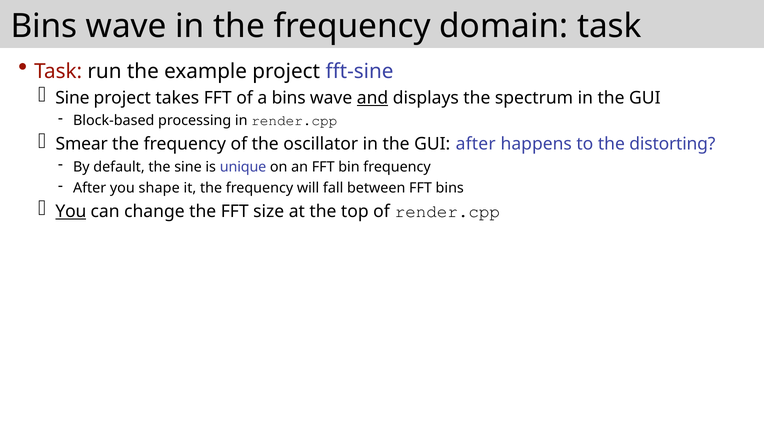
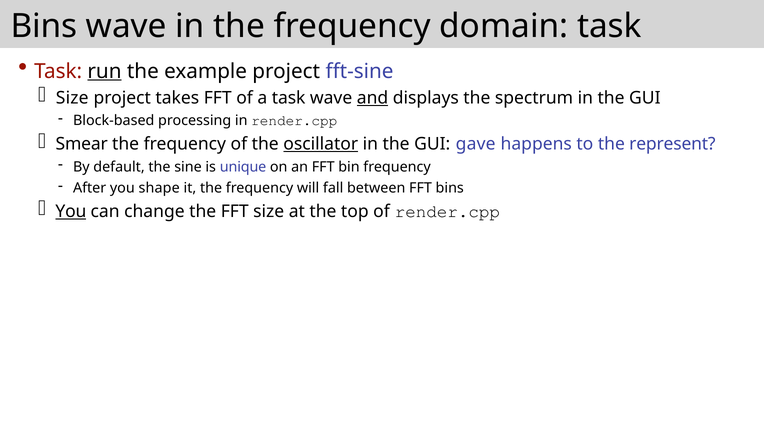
run underline: none -> present (105, 71)
Sine: Sine -> Size (72, 98)
a bins: bins -> task (289, 98)
oscillator underline: none -> present (321, 144)
GUI after: after -> gave (476, 144)
distorting: distorting -> represent (672, 144)
